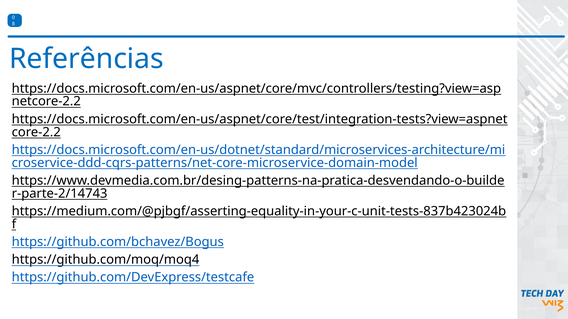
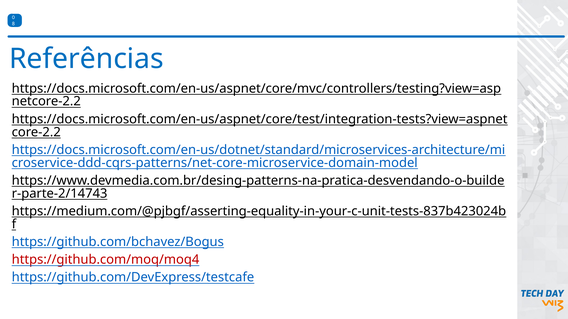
https://github.com/moq/moq4 colour: black -> red (106, 260)
